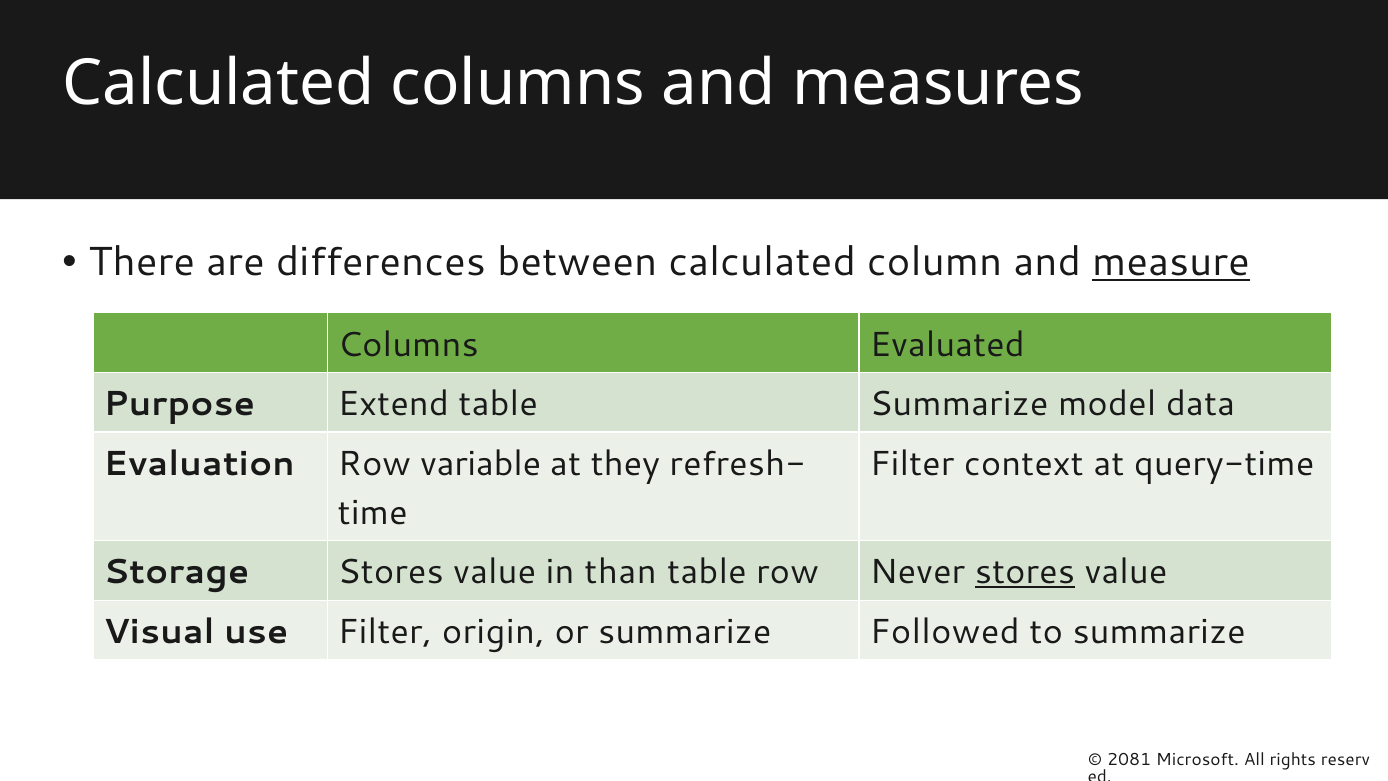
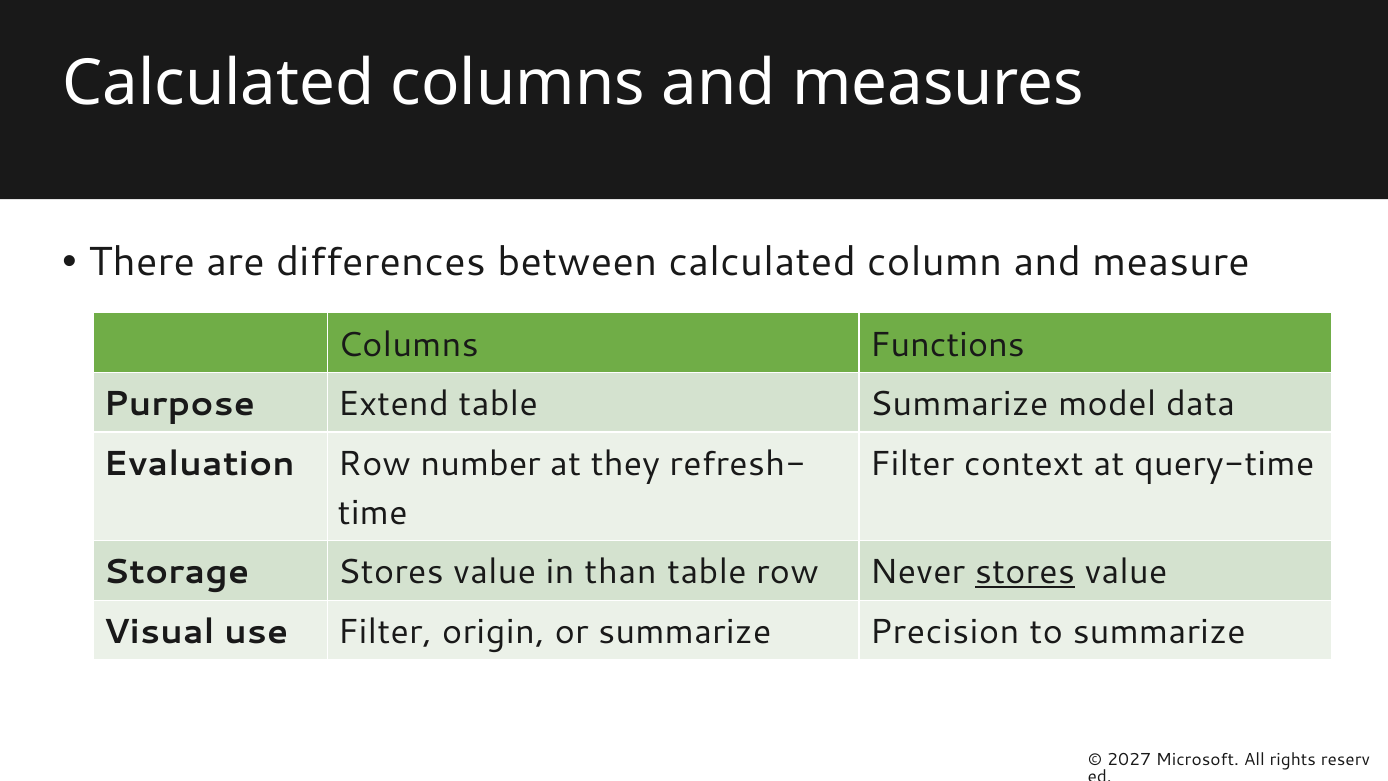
measure underline: present -> none (1171, 263)
Evaluated: Evaluated -> Functions (947, 344)
variable: variable -> number (481, 464)
Followed: Followed -> Precision (945, 632)
2081: 2081 -> 2027 (1129, 759)
